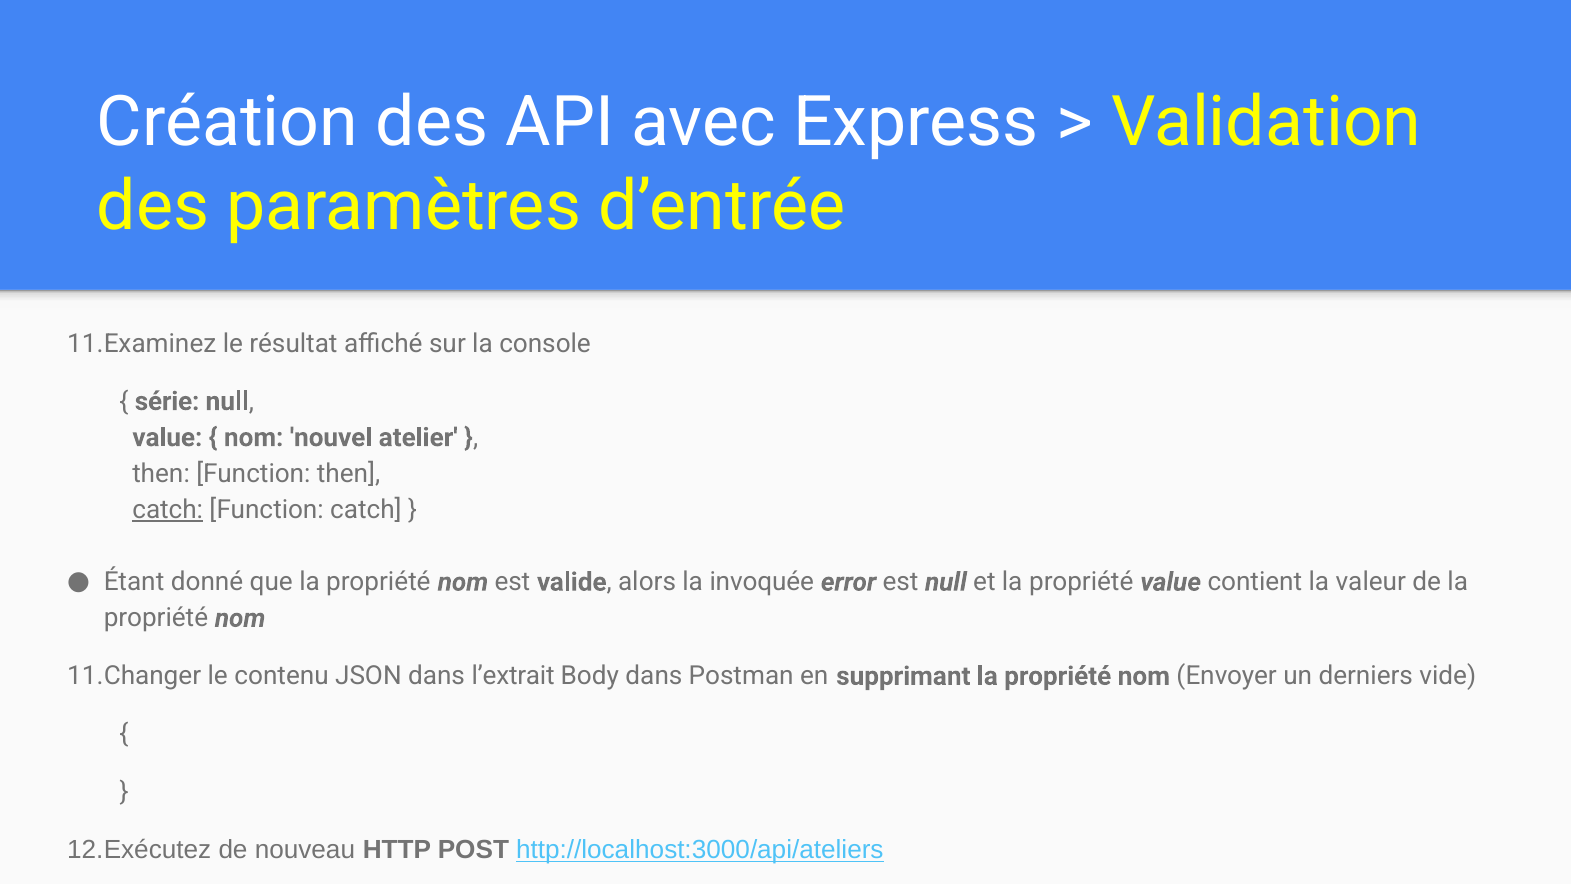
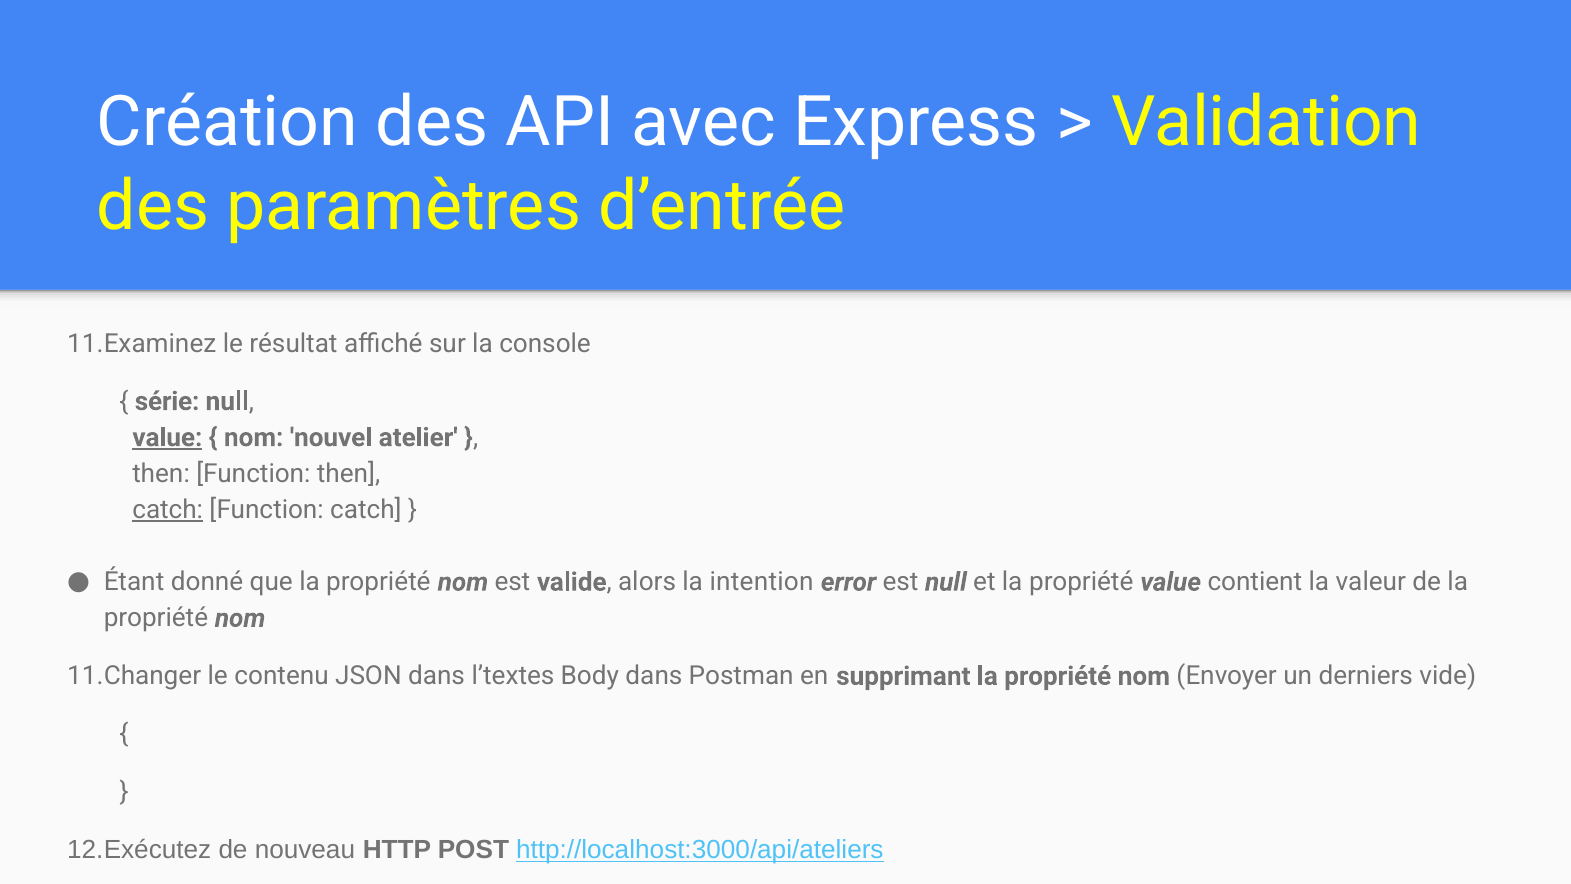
value underline: none -> present (167, 437)
invoquée: invoquée -> intention (762, 582)
l’extrait: l’extrait -> l’textes (513, 676)
